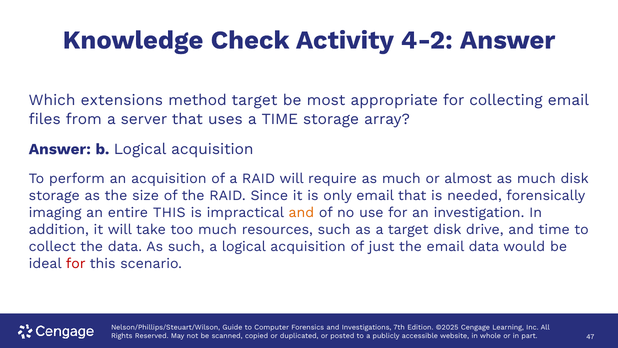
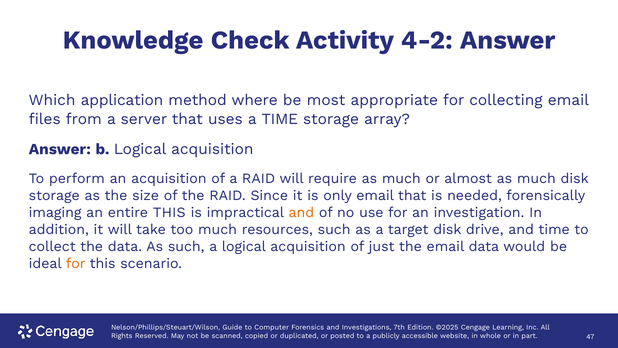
extensions: extensions -> application (122, 100)
method target: target -> where (255, 100)
for colour: red -> orange (76, 263)
